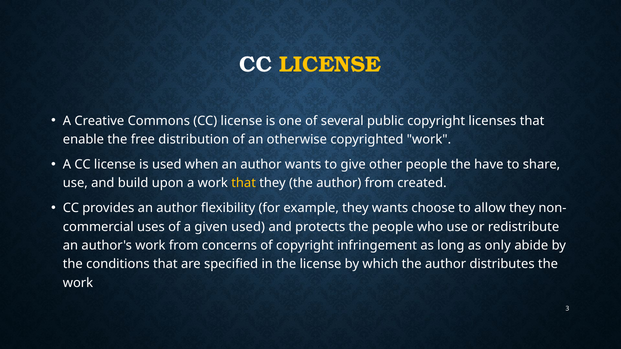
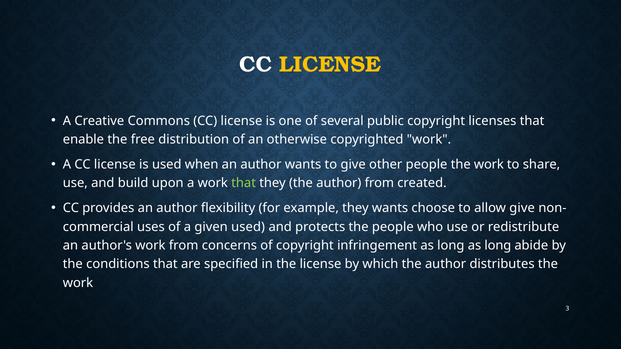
people the have: have -> work (489, 165)
that colour: yellow -> light green (244, 183)
allow they: they -> give (522, 208)
long as only: only -> long (498, 246)
